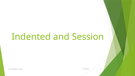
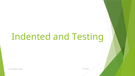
Session: Session -> Testing (88, 37)
